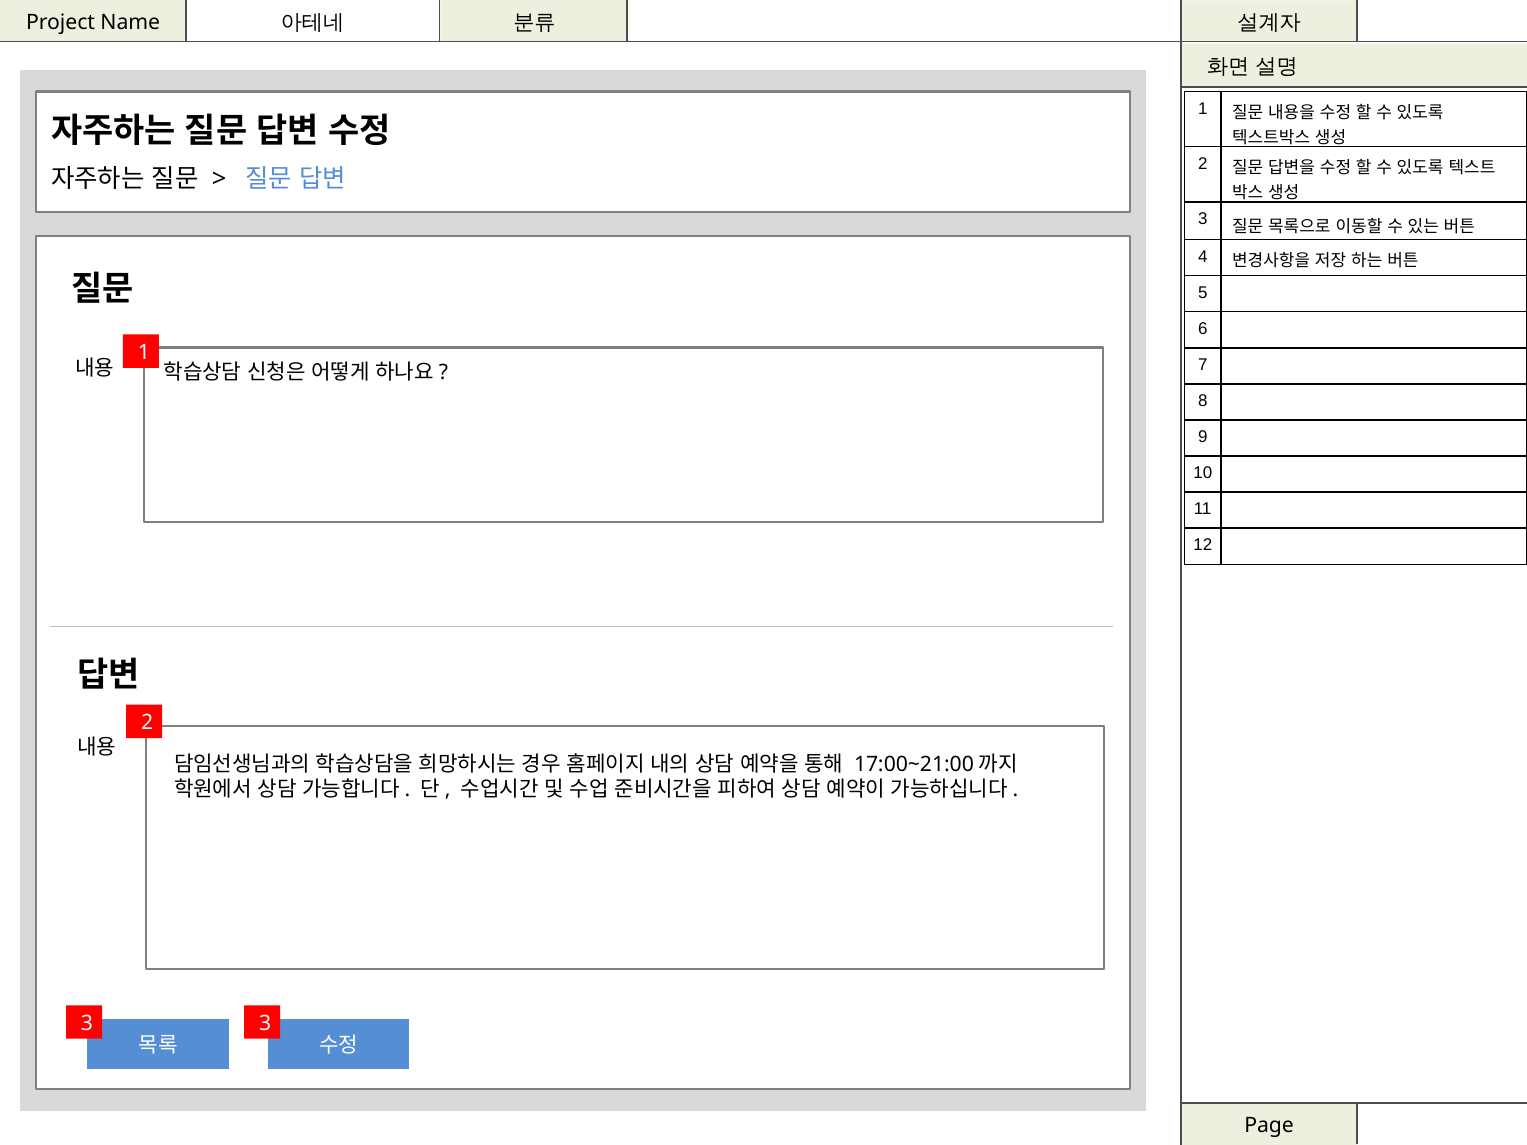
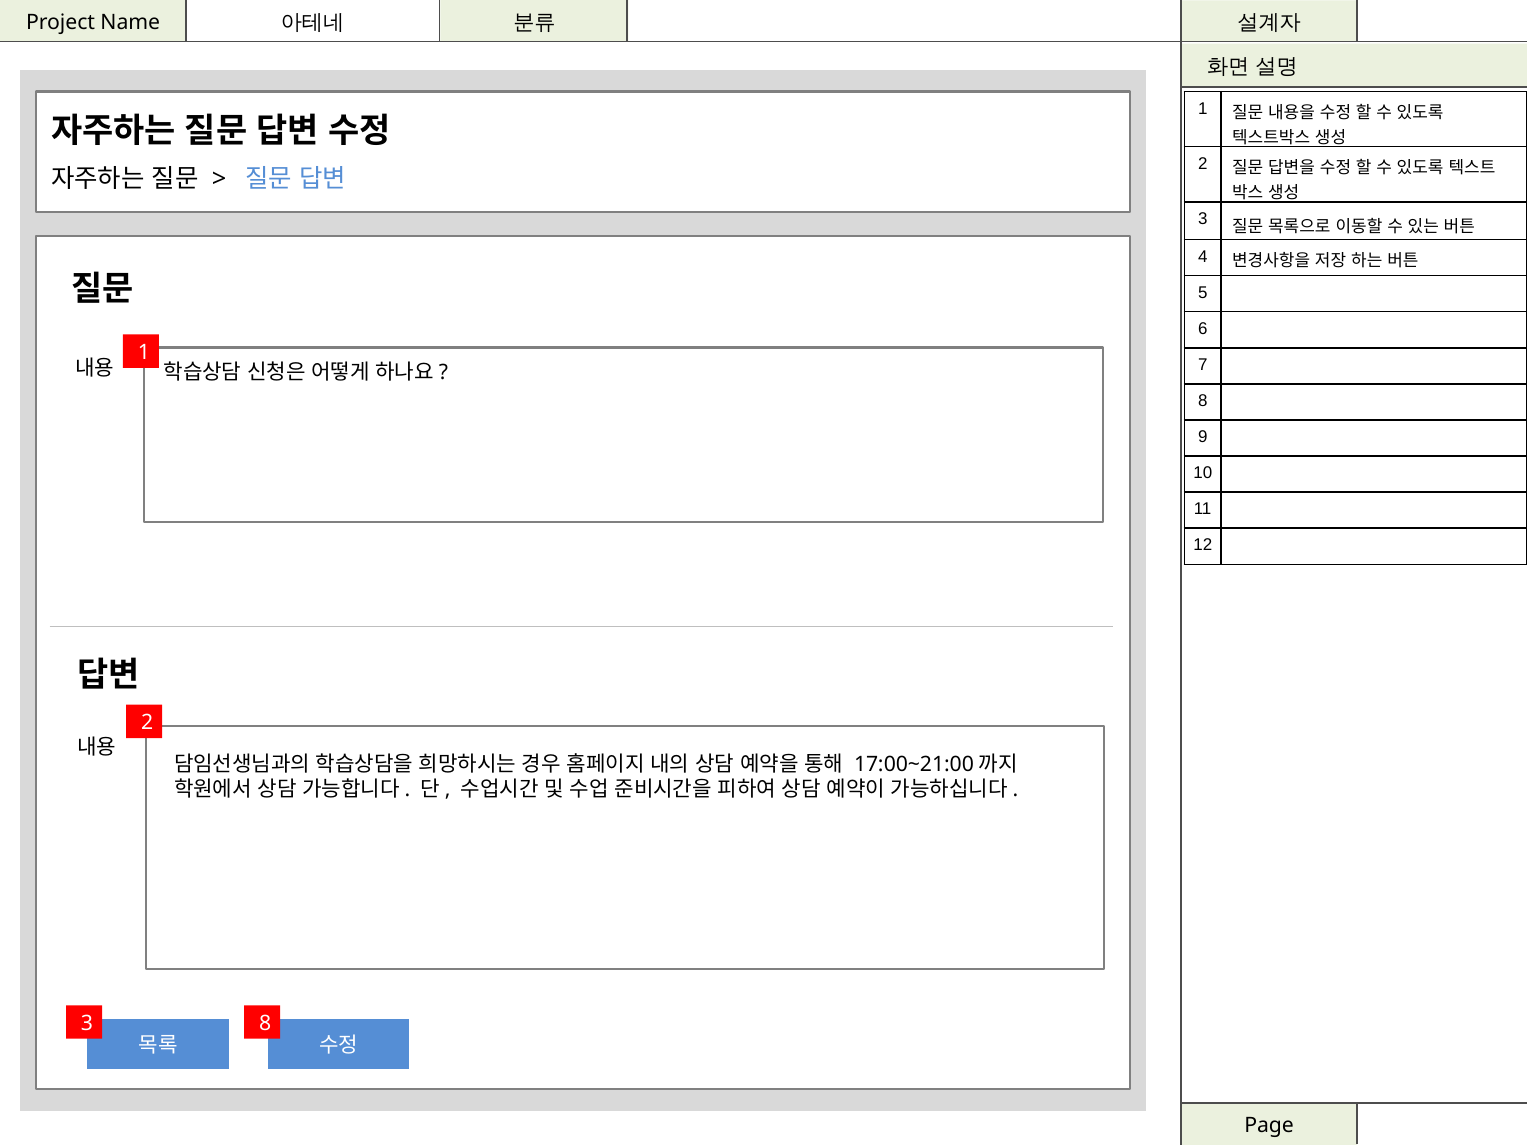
3 3: 3 -> 8 (265, 1024)
